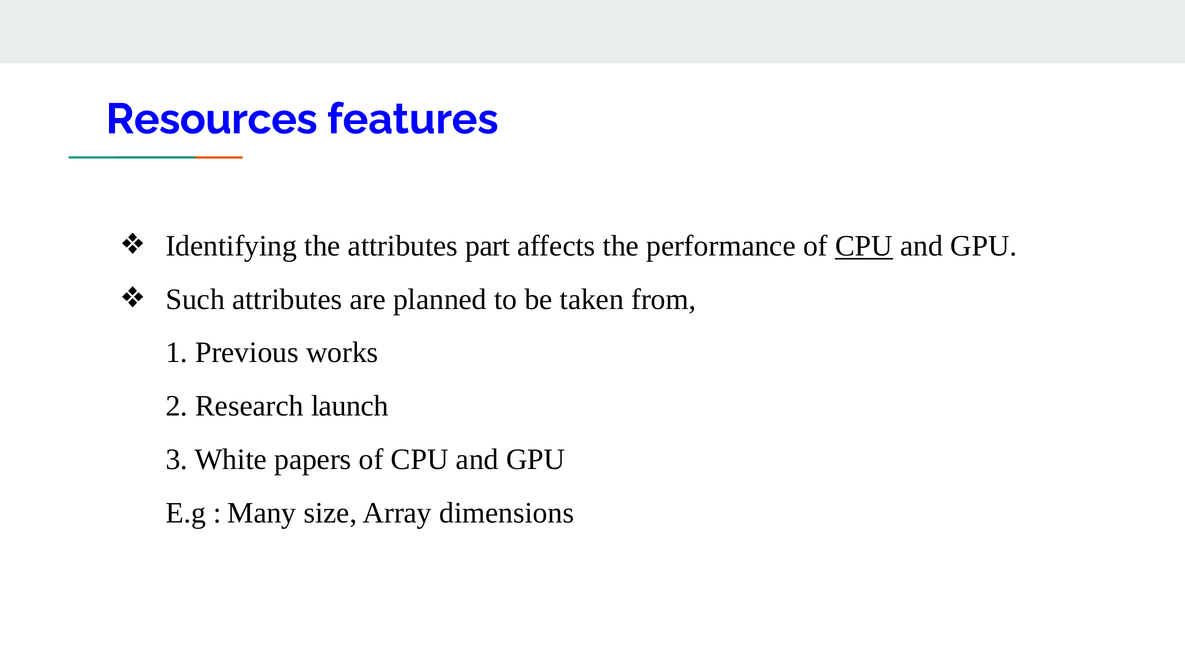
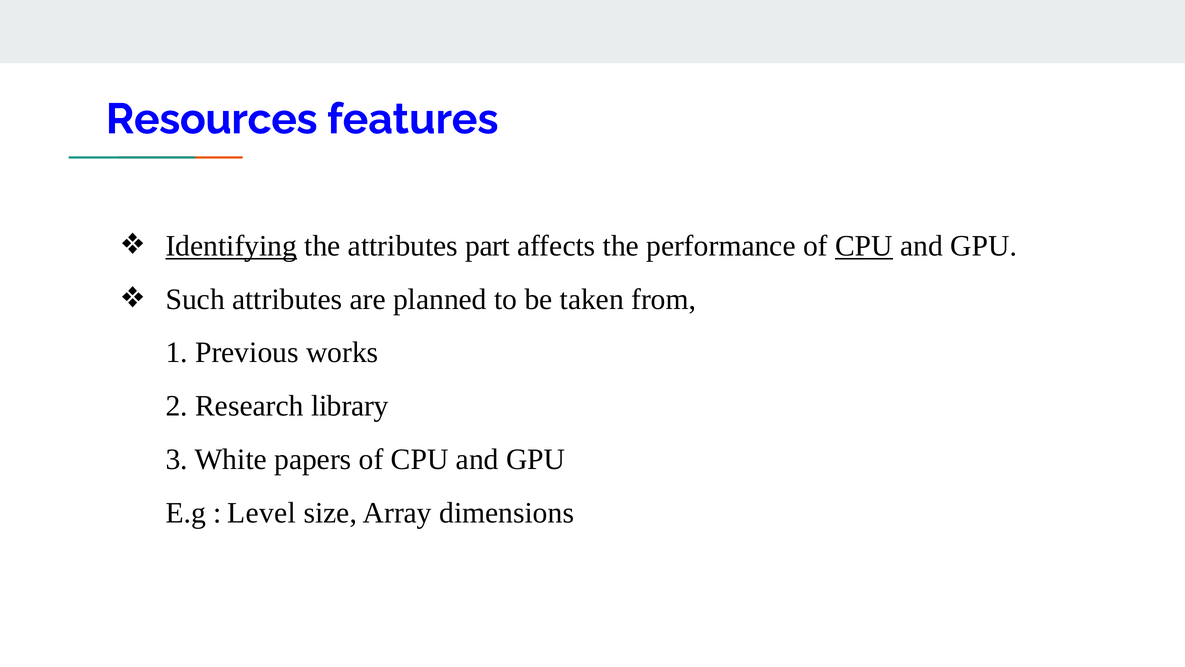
Identifying underline: none -> present (231, 246)
launch: launch -> library (350, 406)
Many: Many -> Level (262, 512)
